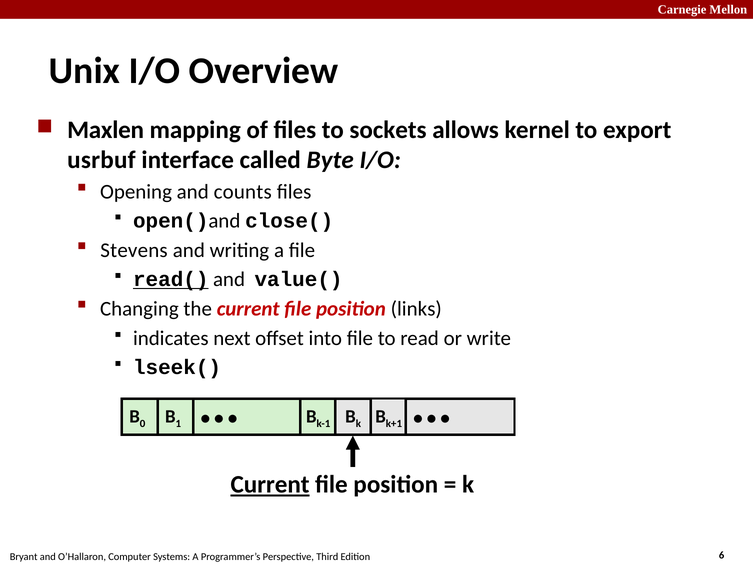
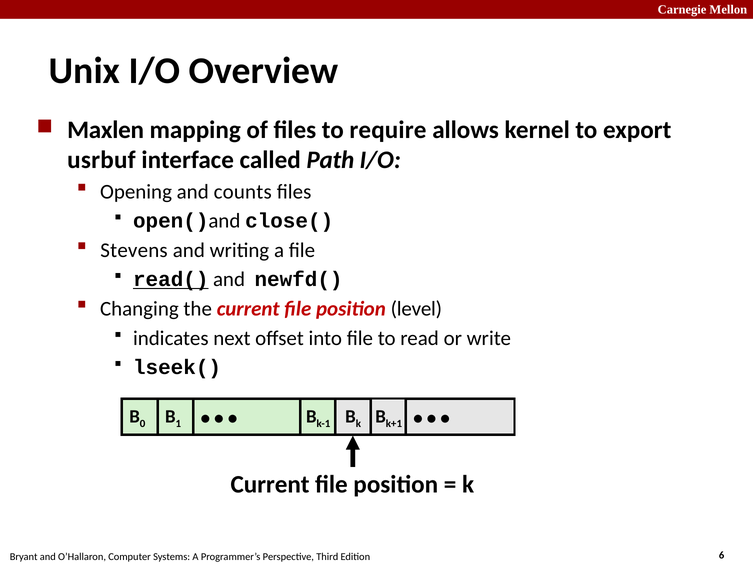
sockets: sockets -> require (388, 130)
Byte: Byte -> Path (330, 160)
value(: value( -> newfd( (299, 279)
links: links -> level (416, 309)
Current underline: present -> none (270, 484)
